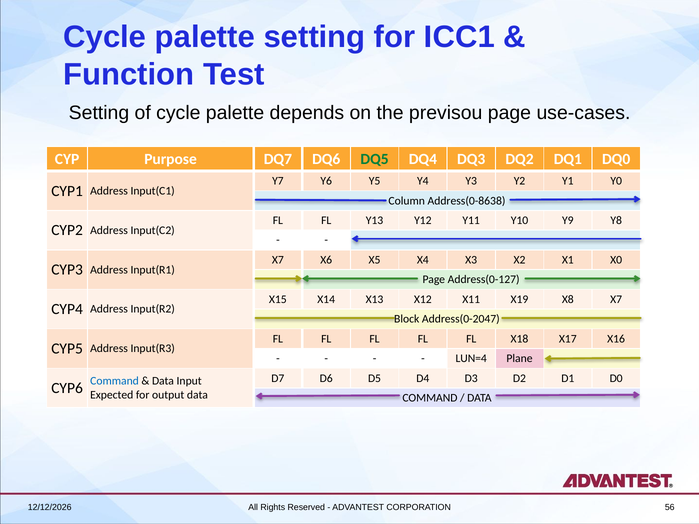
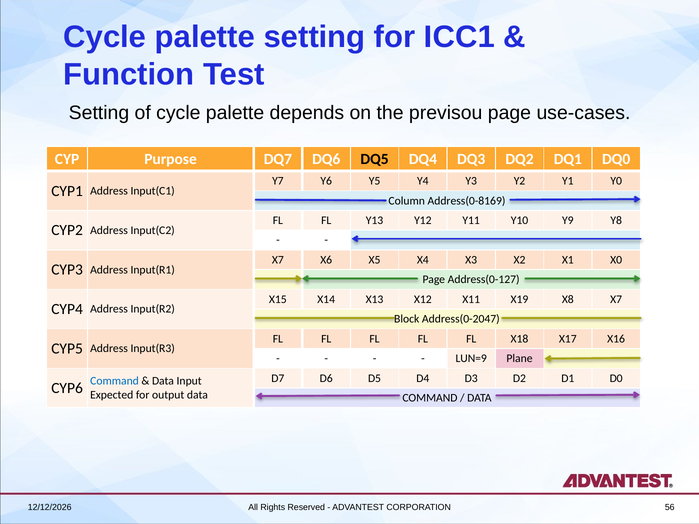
DQ5 colour: green -> black (375, 159)
Address(0-8638: Address(0-8638 -> Address(0-8169 (466, 201)
LUN=4: LUN=4 -> LUN=9 (471, 359)
